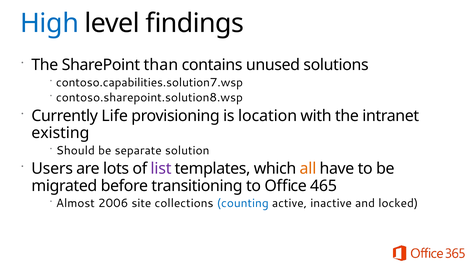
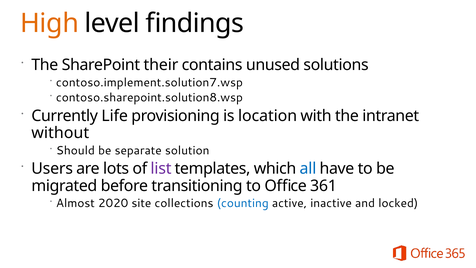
High colour: blue -> orange (50, 23)
than: than -> their (161, 65)
contoso.capabilities.solution7.wsp: contoso.capabilities.solution7.wsp -> contoso.implement.solution7.wsp (149, 82)
existing: existing -> without (60, 133)
all colour: orange -> blue (308, 169)
465: 465 -> 361 (324, 186)
2006: 2006 -> 2020 (113, 203)
